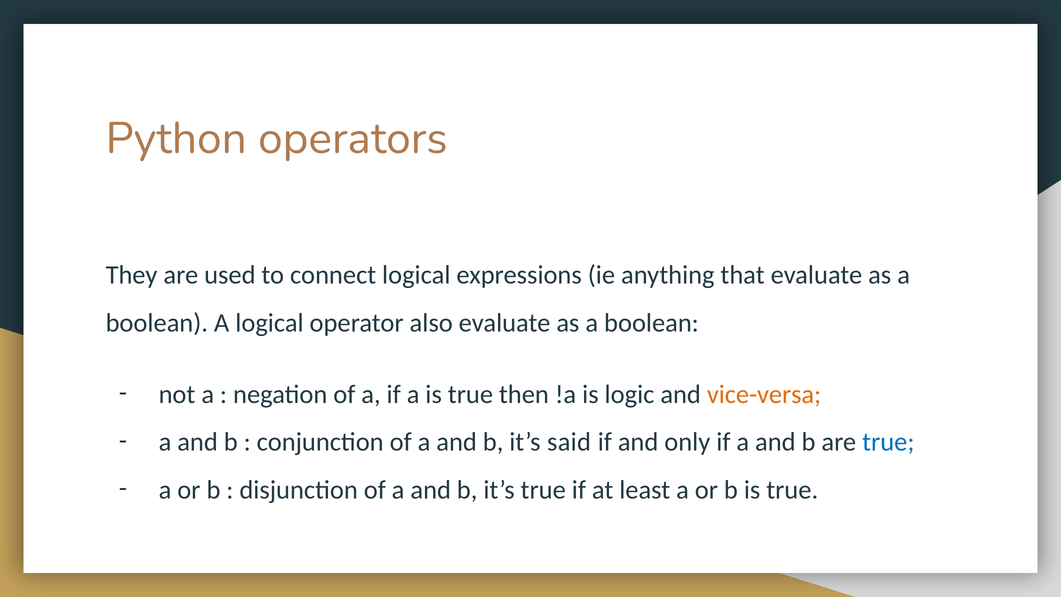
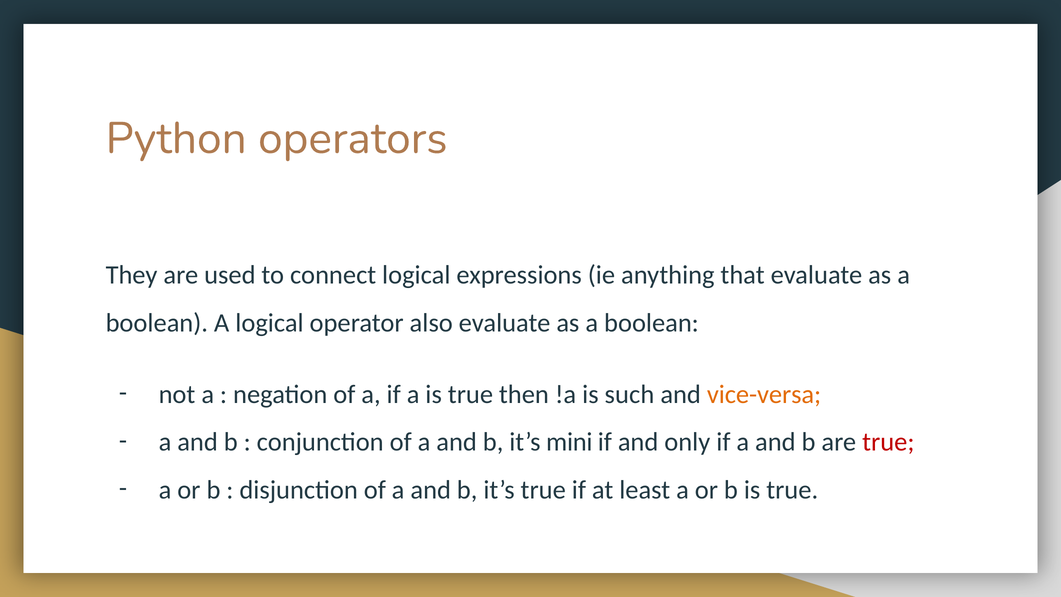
logic: logic -> such (629, 394)
said: said -> mini (569, 442)
true colour: blue -> red (888, 442)
